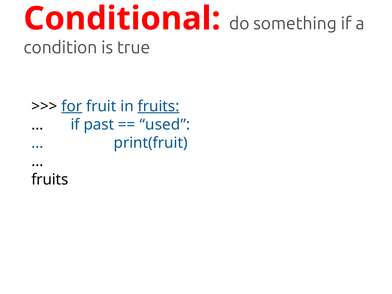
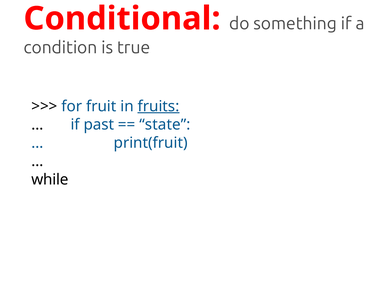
for underline: present -> none (72, 106)
used: used -> state (165, 125)
fruits: fruits -> while (50, 179)
